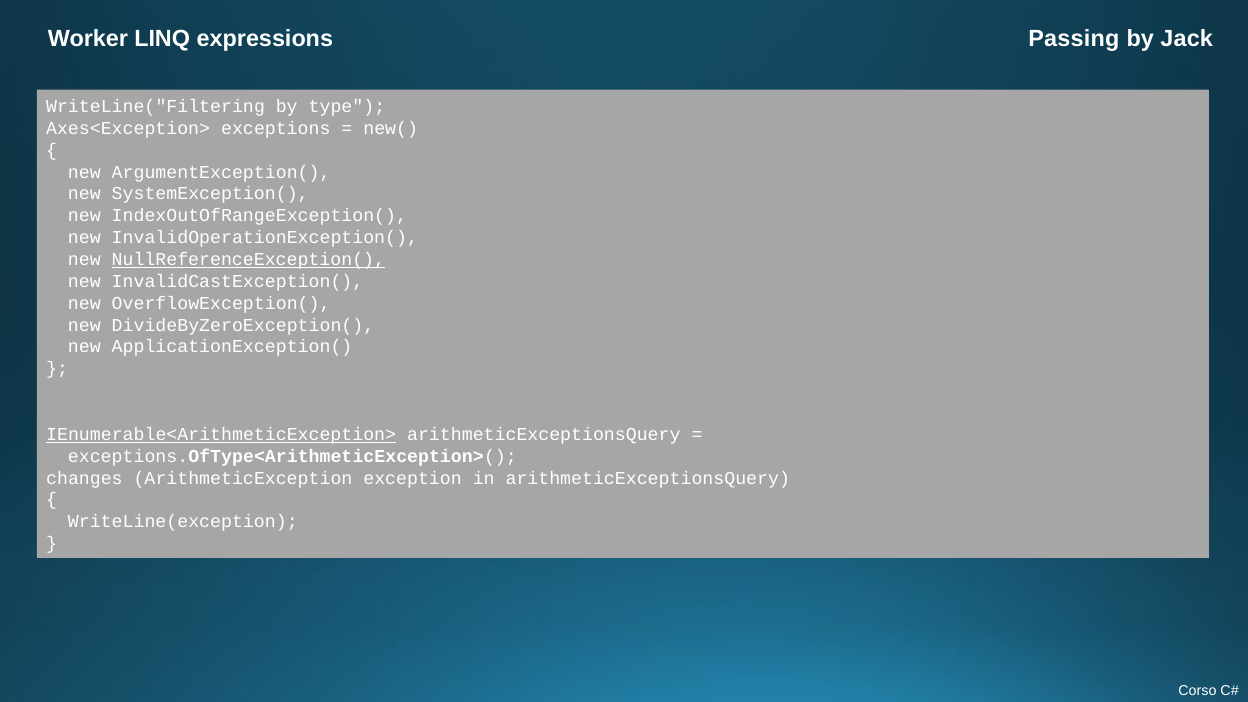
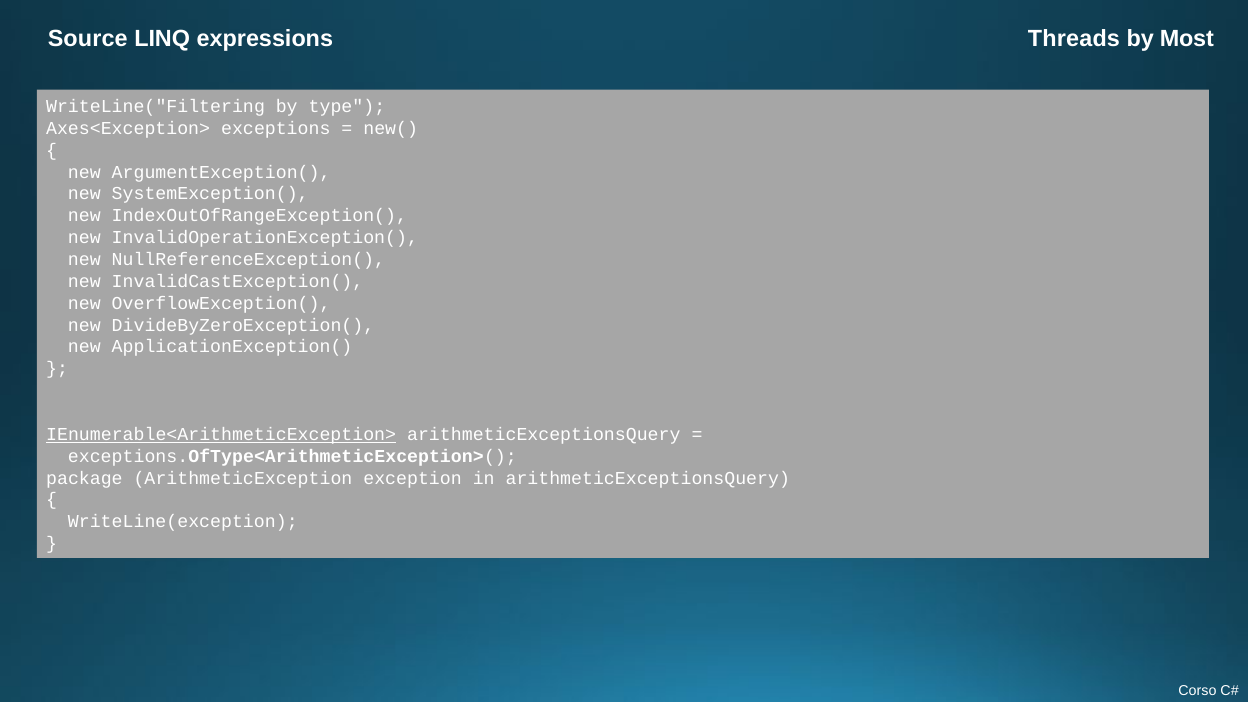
Worker: Worker -> Source (88, 39)
Passing: Passing -> Threads (1074, 39)
Jack: Jack -> Most (1187, 39)
NullReferenceException( underline: present -> none (248, 259)
changes: changes -> package (84, 478)
